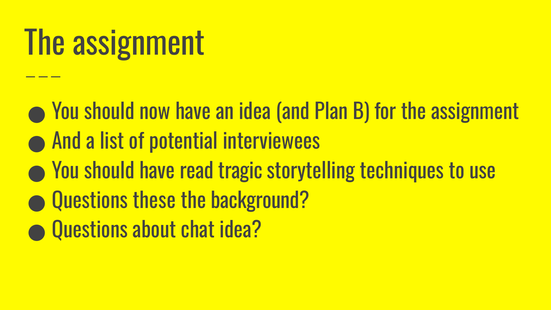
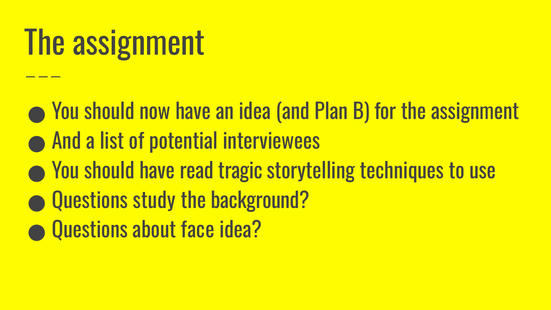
these: these -> study (154, 201)
chat: chat -> face (198, 230)
